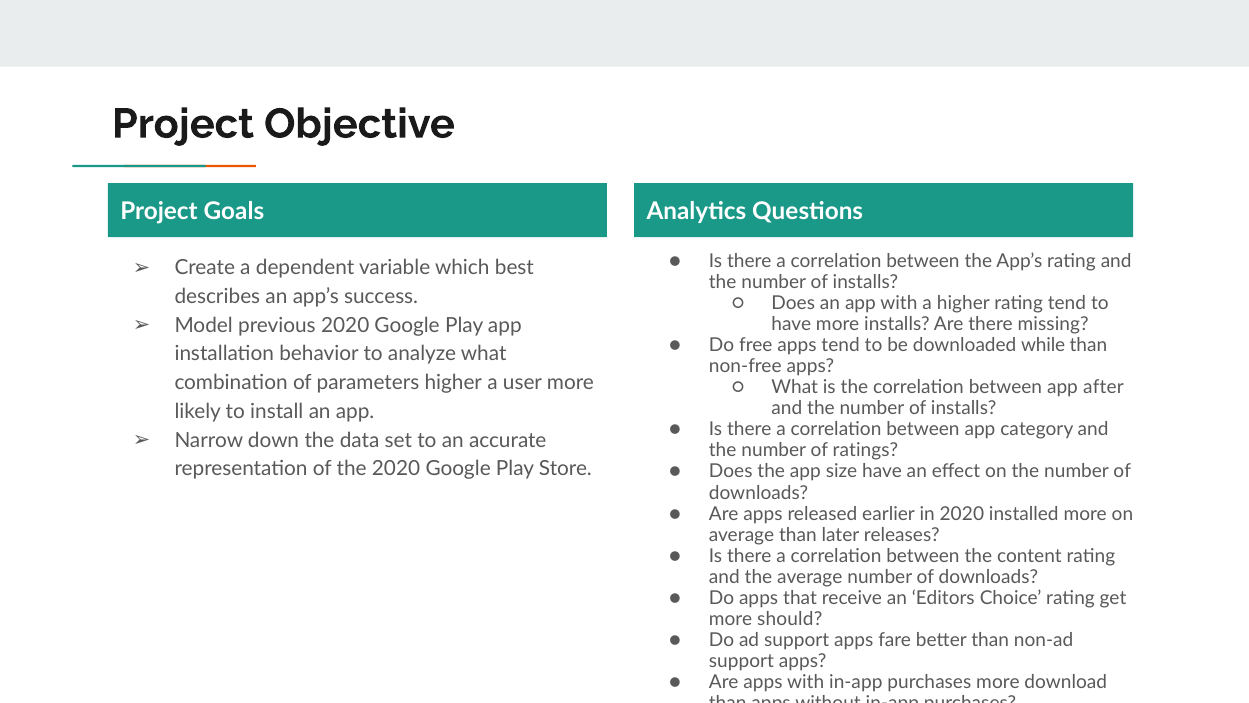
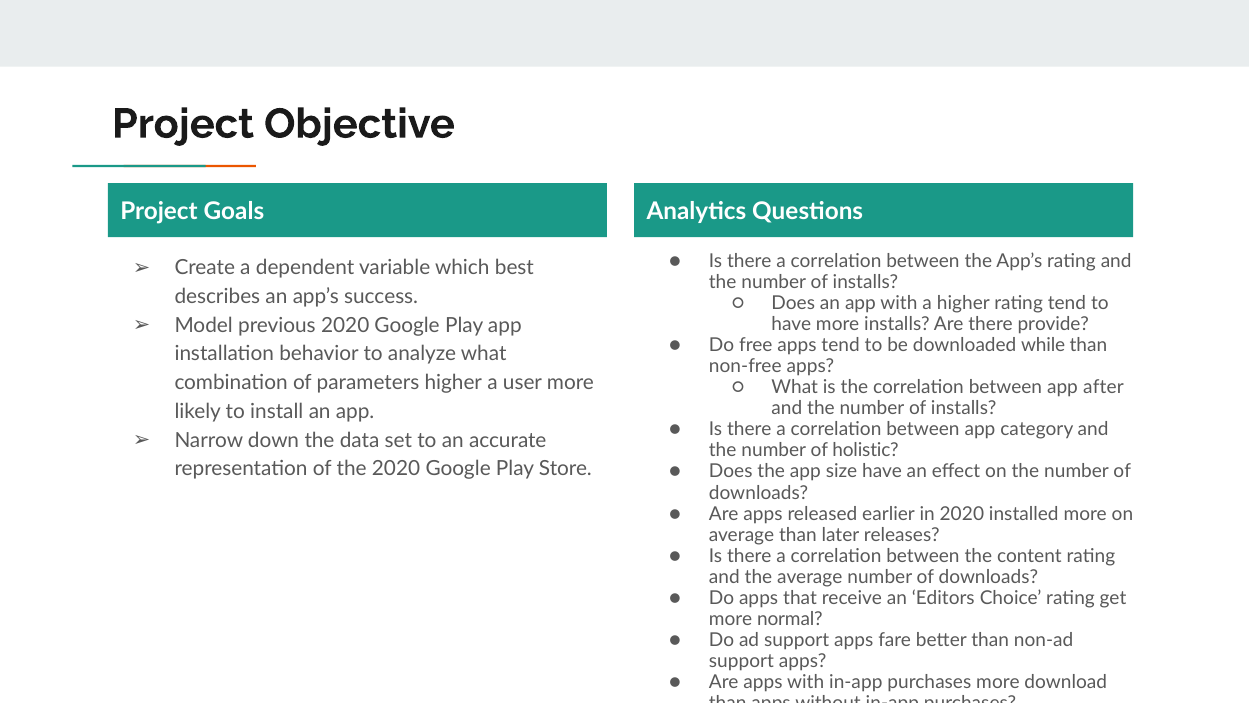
missing: missing -> provide (1053, 324)
ratings: ratings -> holistic (866, 450)
should: should -> normal (790, 619)
